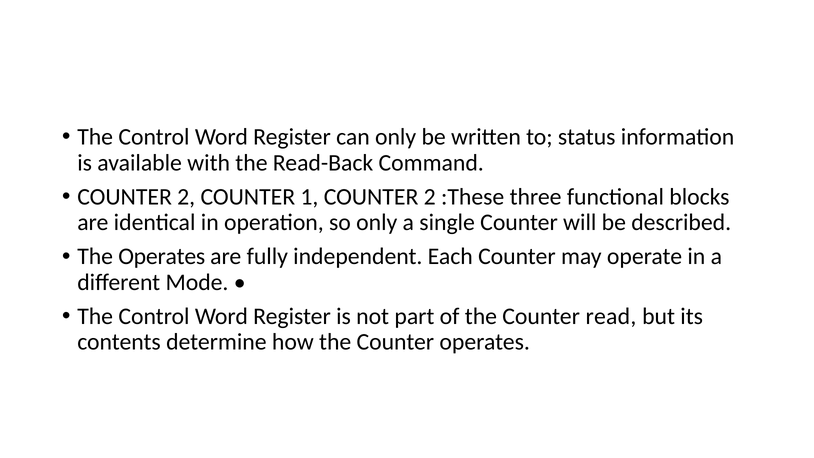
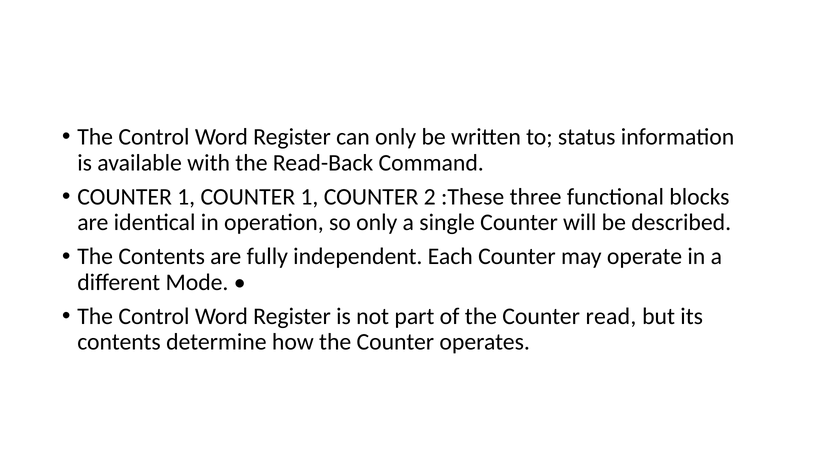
2: 2 -> 1 (186, 197)
The Operates: Operates -> Contents (162, 257)
